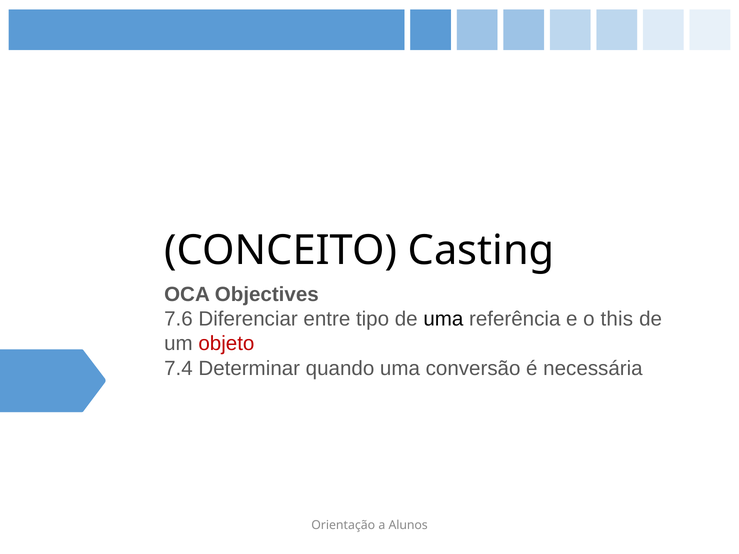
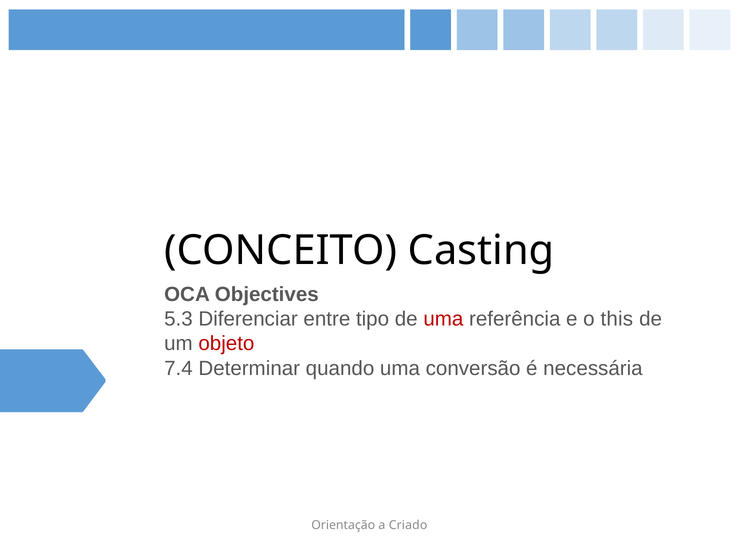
7.6: 7.6 -> 5.3 (178, 319)
uma colour: black -> red (443, 319)
Alunos: Alunos -> Criado (408, 526)
